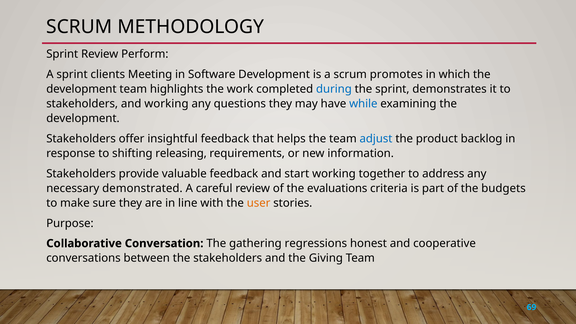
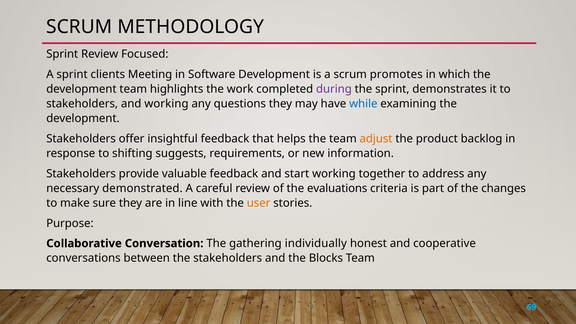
Perform: Perform -> Focused (145, 54)
during colour: blue -> purple (334, 89)
adjust colour: blue -> orange (376, 139)
releasing: releasing -> suggests (181, 153)
budgets: budgets -> changes (504, 188)
regressions: regressions -> individually (316, 243)
Giving: Giving -> Blocks (326, 258)
